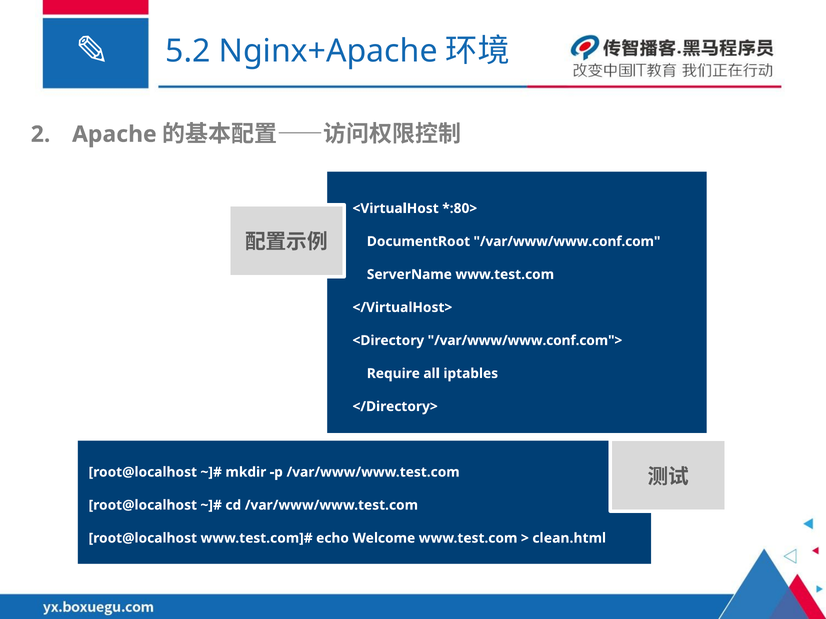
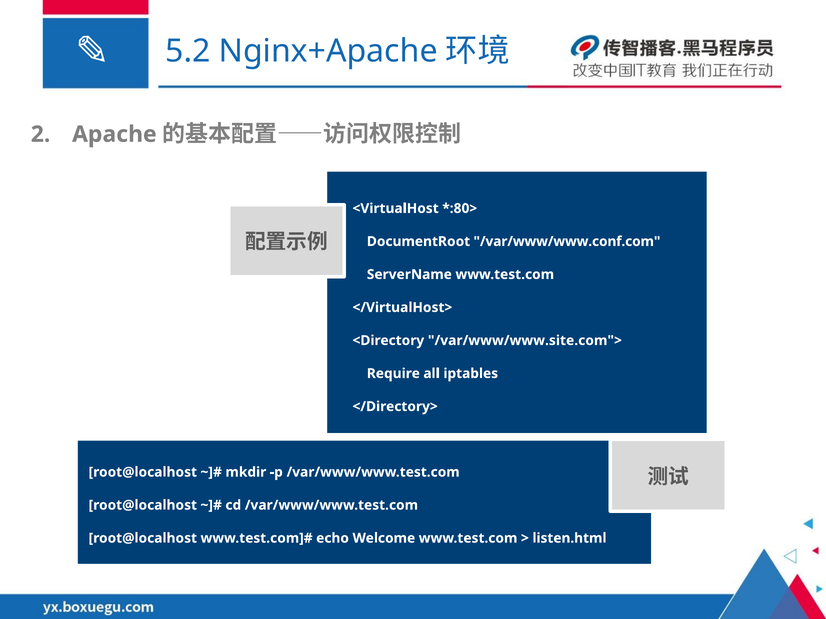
/var/www/www.conf.com">: /var/www/www.conf.com"> -> /var/www/www.site.com"> (525, 341)
clean.html: clean.html -> listen.html (569, 539)
